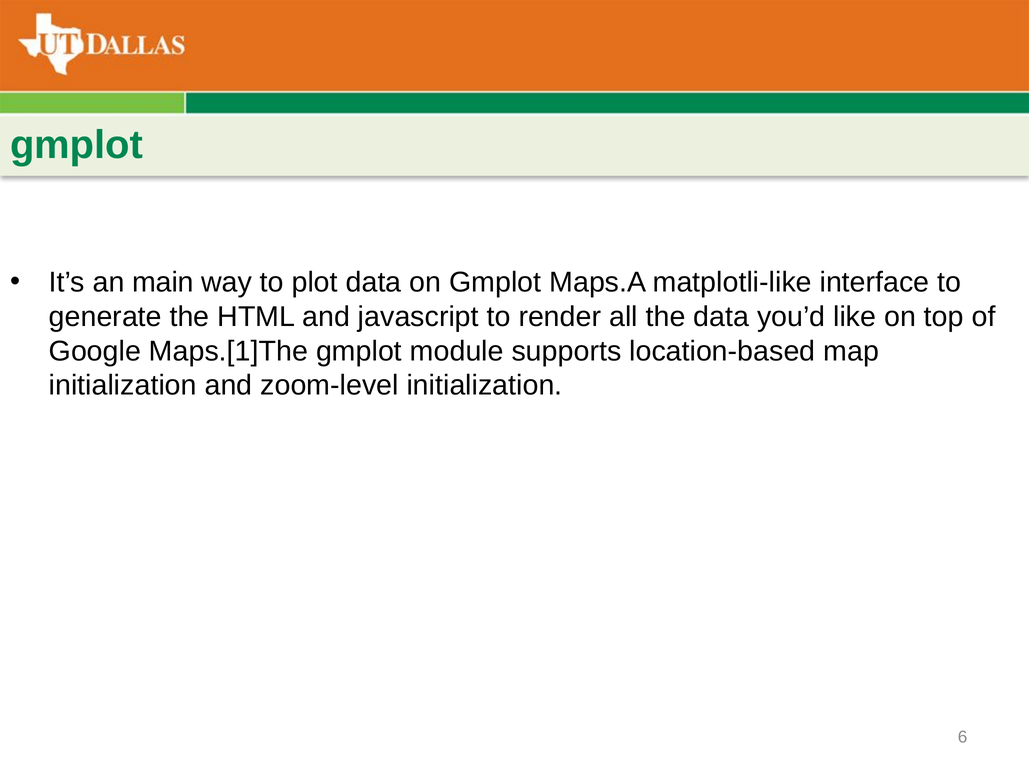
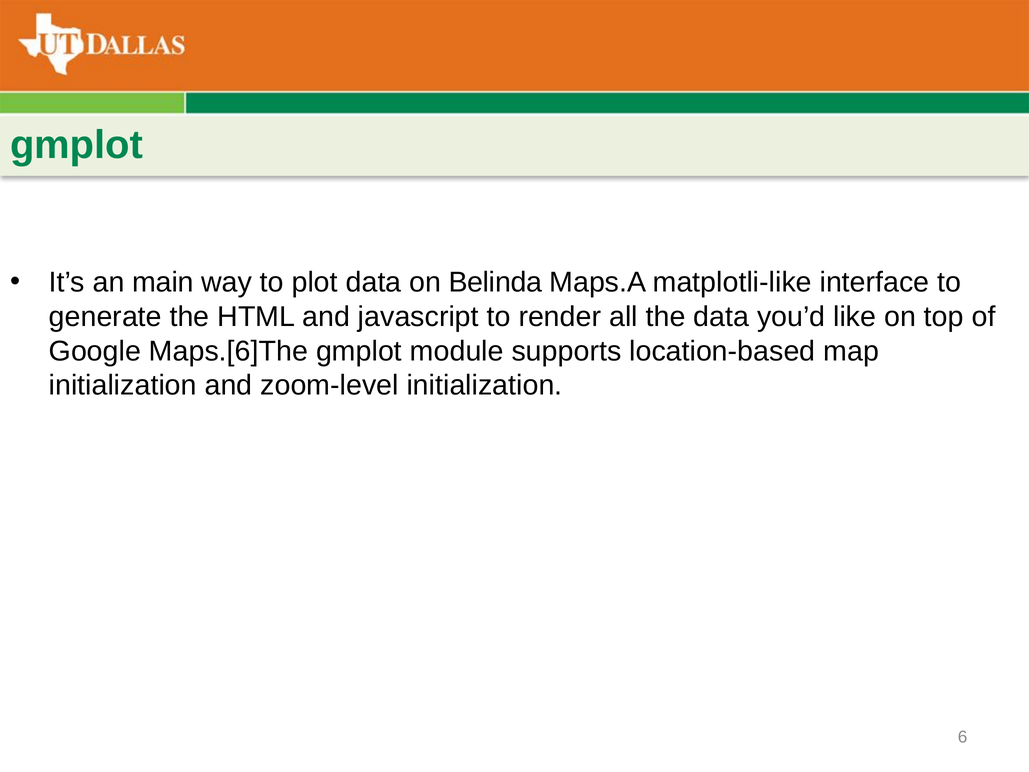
on Gmplot: Gmplot -> Belinda (495, 282)
Maps.[1]The: Maps.[1]The -> Maps.[6]The (229, 351)
